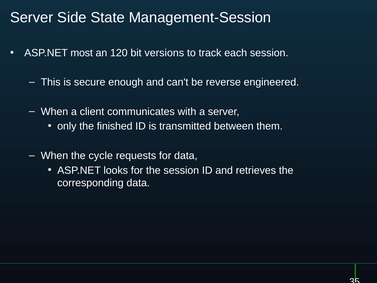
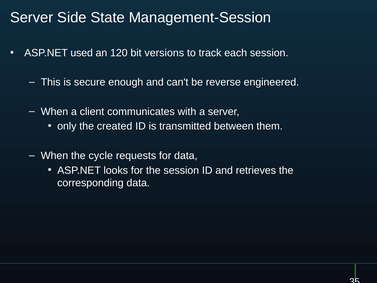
most: most -> used (82, 53)
finished: finished -> created (115, 126)
